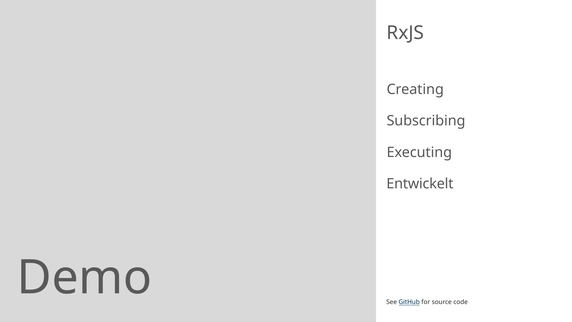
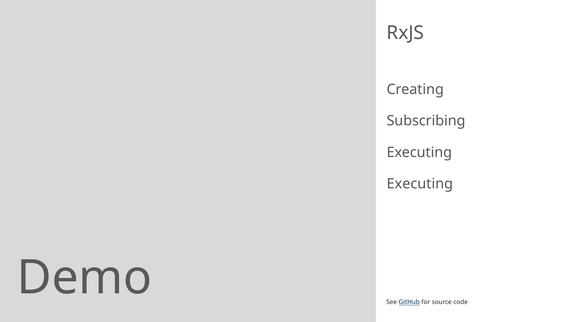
Entwickelt: Entwickelt -> Executing (420, 184)
